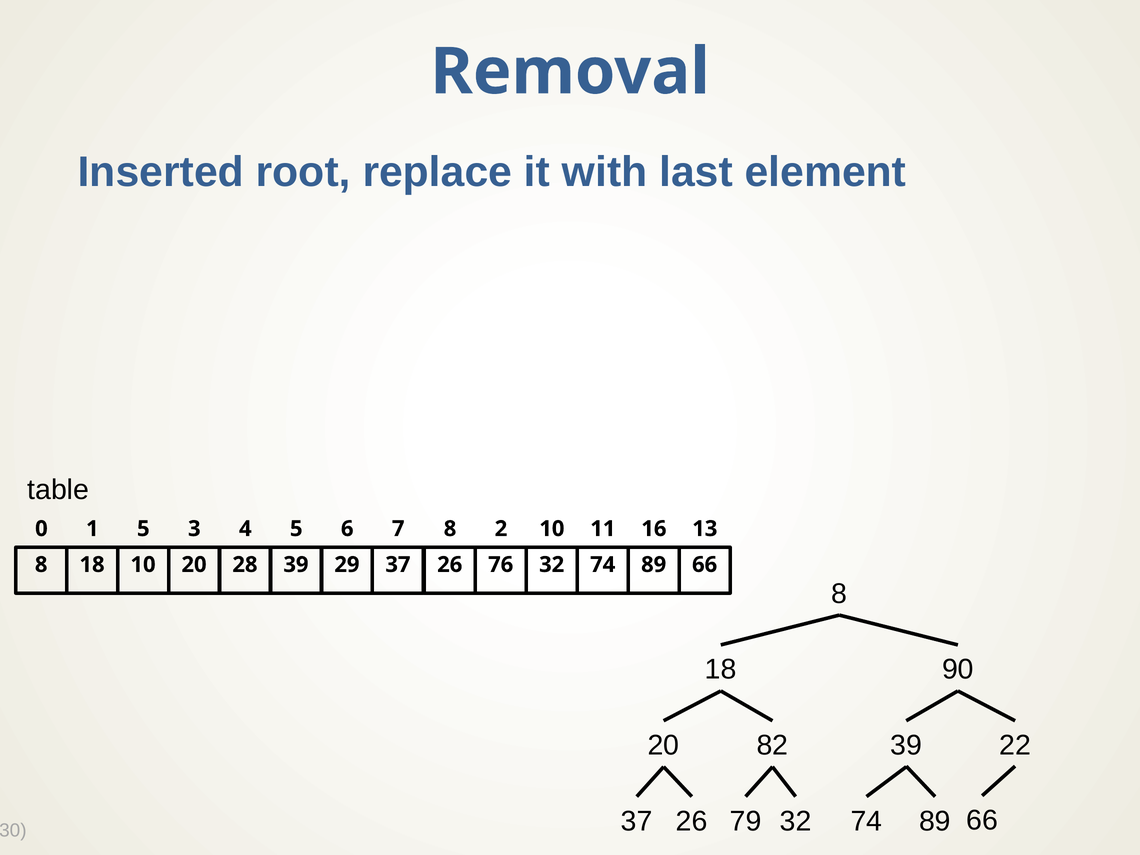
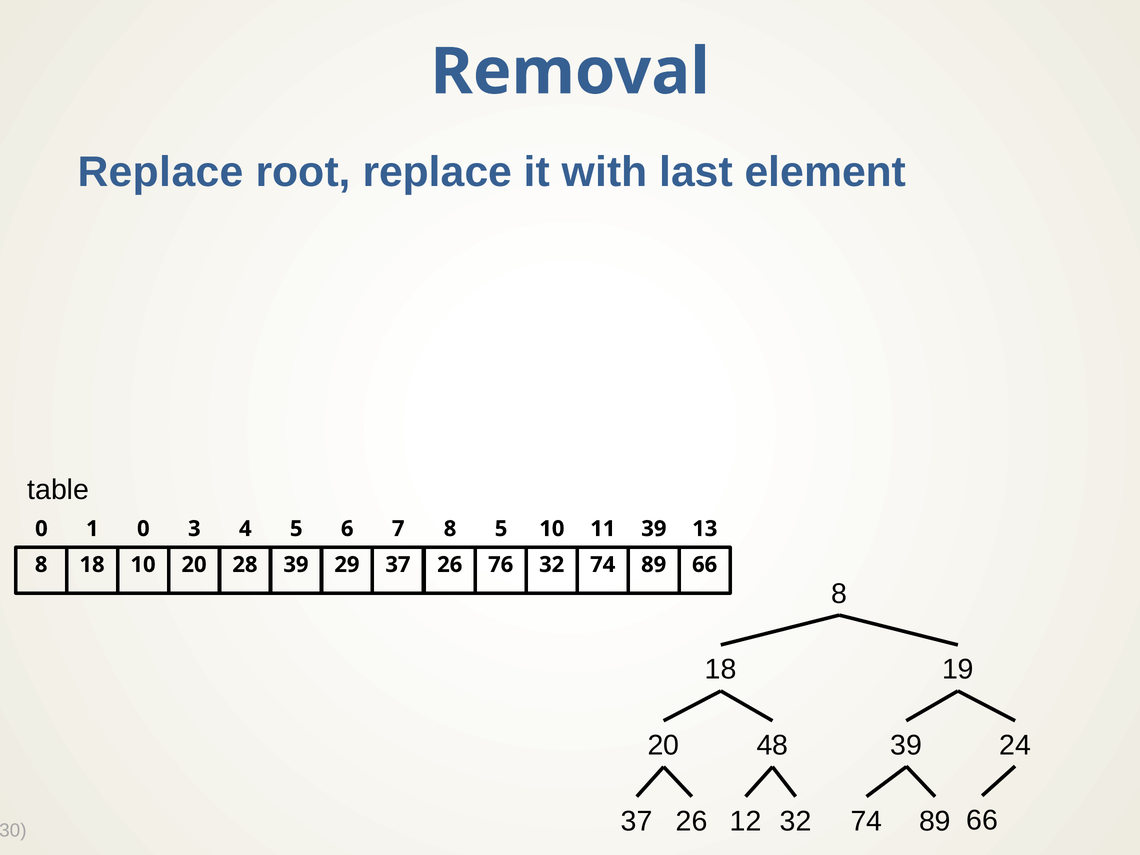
Inserted: Inserted -> Replace (161, 172)
1 5: 5 -> 0 (143, 529)
8 2: 2 -> 5 (501, 529)
11 16: 16 -> 39 (654, 529)
90: 90 -> 19 (958, 670)
82: 82 -> 48 (772, 745)
22: 22 -> 24 (1015, 745)
79: 79 -> 12 (746, 821)
